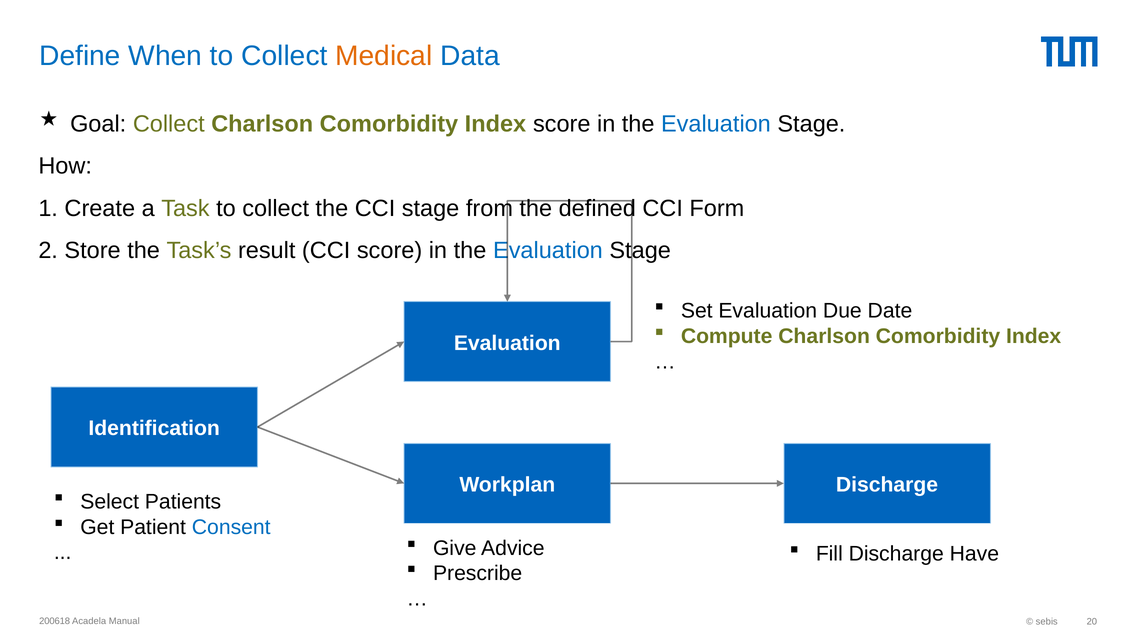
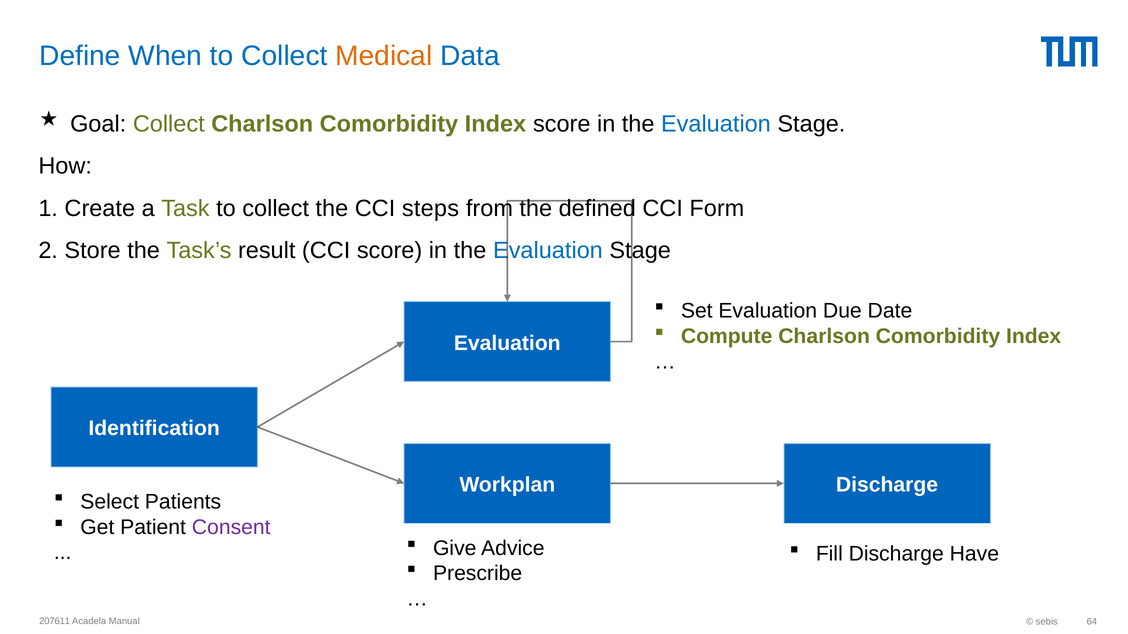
CCI stage: stage -> steps (430, 208)
Consent colour: blue -> purple (231, 527)
200618: 200618 -> 207611 (55, 622)
20: 20 -> 64 (1092, 622)
